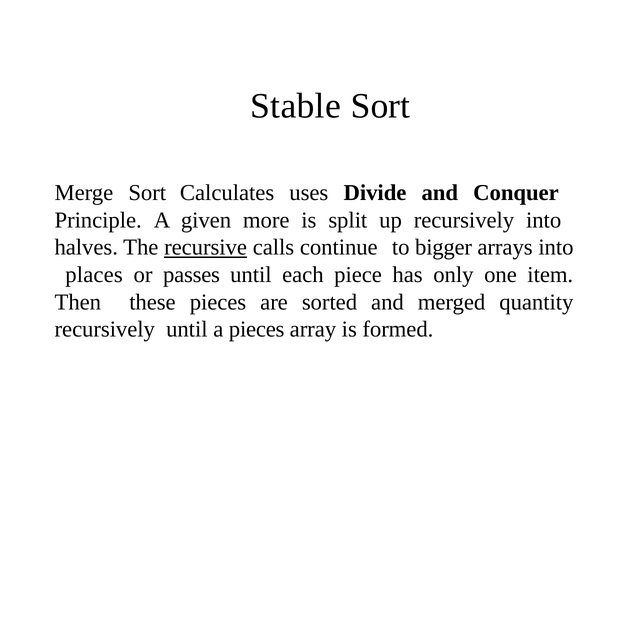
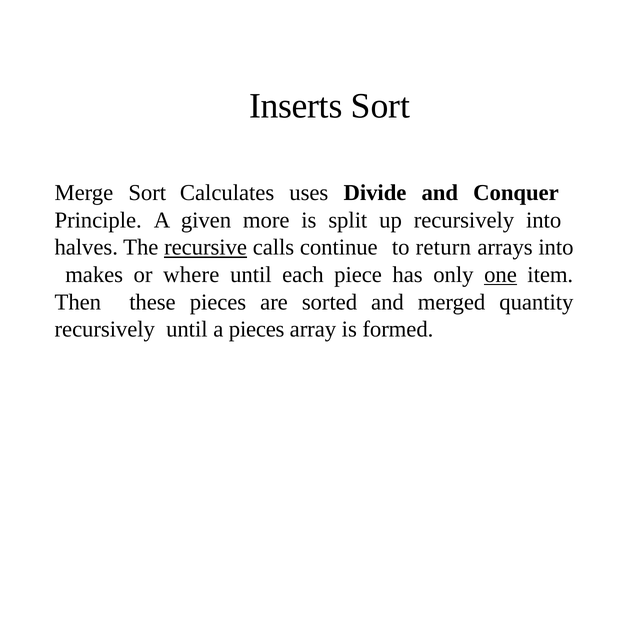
Stable: Stable -> Inserts (296, 106)
bigger: bigger -> return (443, 247)
places: places -> makes (94, 275)
passes: passes -> where (191, 275)
one underline: none -> present (501, 275)
